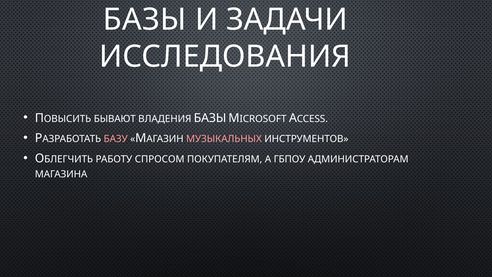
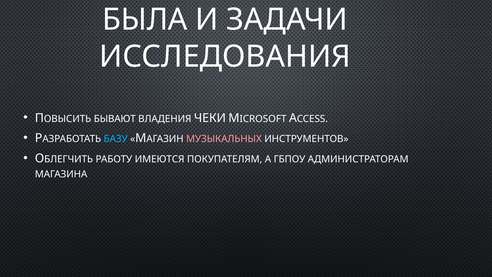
БАЗЫ: БАЗЫ -> БЫЛА (145, 20)
ВЛАДЕНИЯ БАЗЫ: БАЗЫ -> ЧЕКИ (210, 118)
БАЗУ colour: pink -> light blue (116, 139)
СПРОСОМ: СПРОСОМ -> ИМЕЮТСЯ (160, 159)
